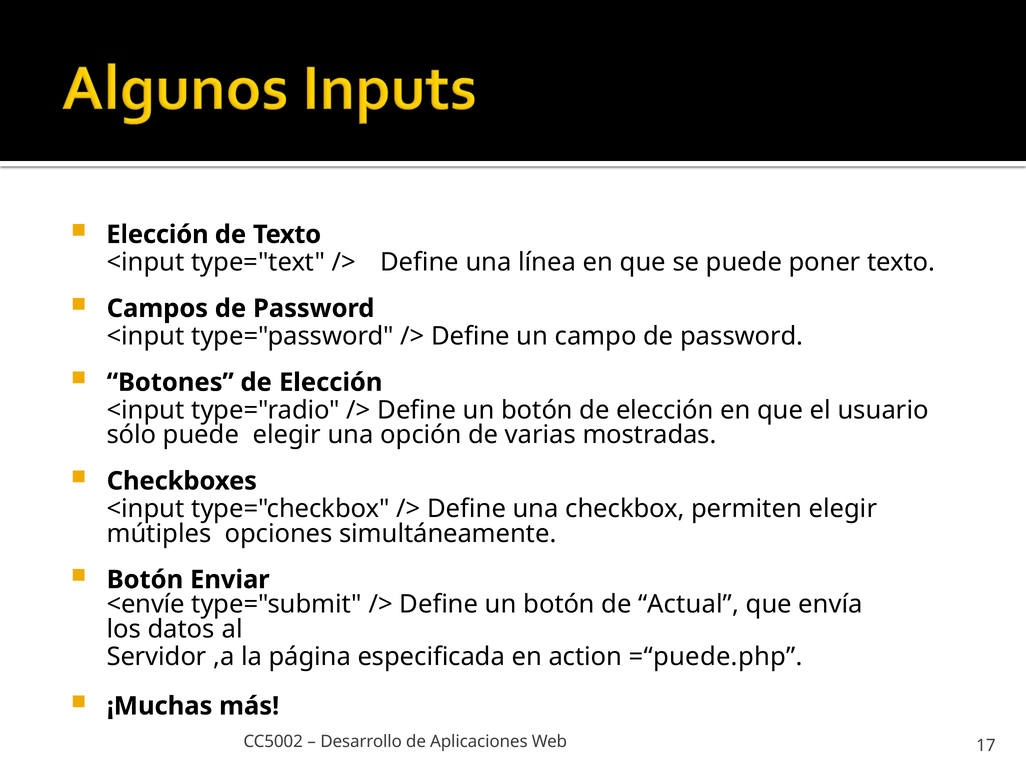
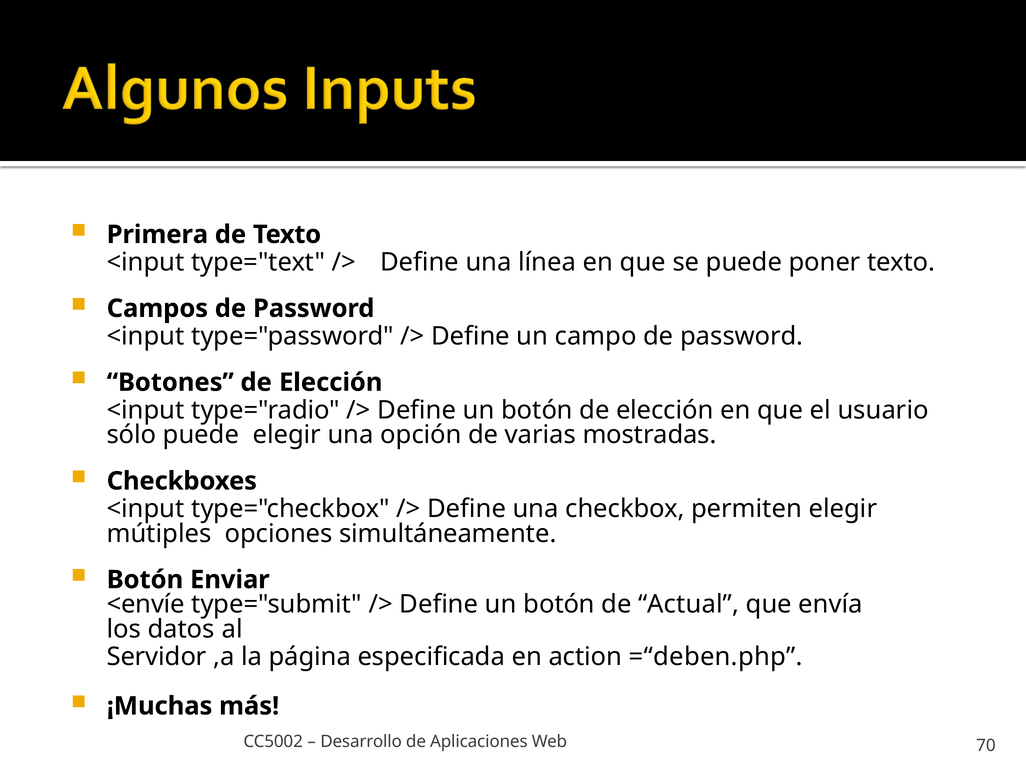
Elección: Elección -> Primera (157, 234)
=“puede.php: =“puede.php -> =“deben.php (716, 656)
17: 17 -> 70 (986, 745)
